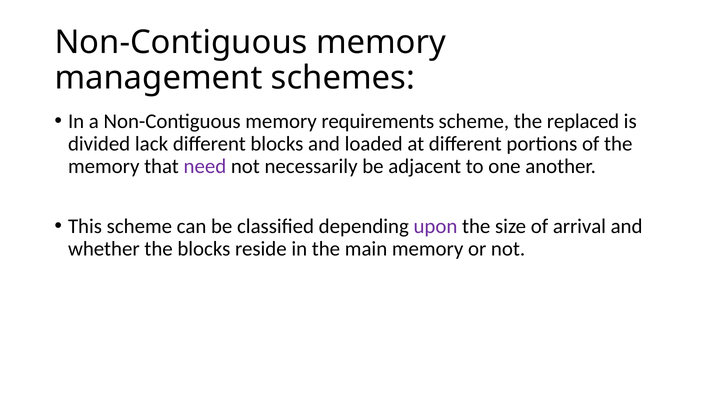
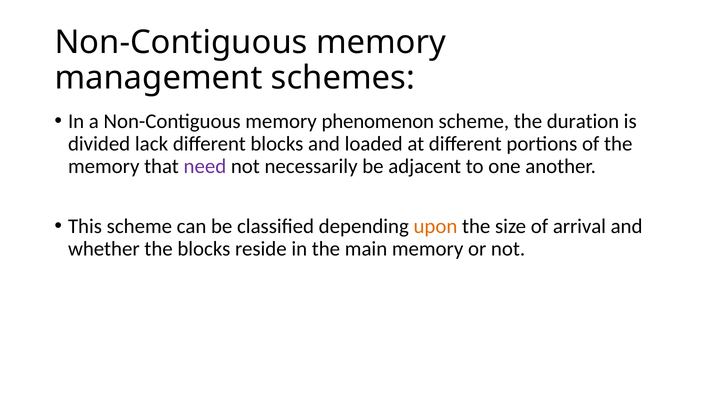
requirements: requirements -> phenomenon (378, 121)
replaced: replaced -> duration (583, 121)
upon colour: purple -> orange (435, 226)
